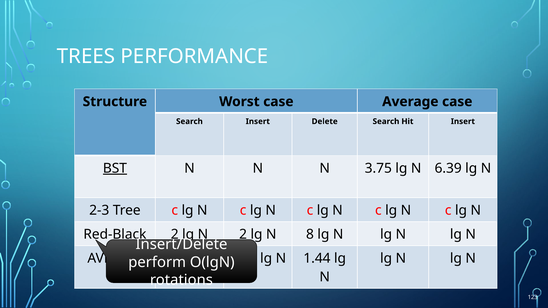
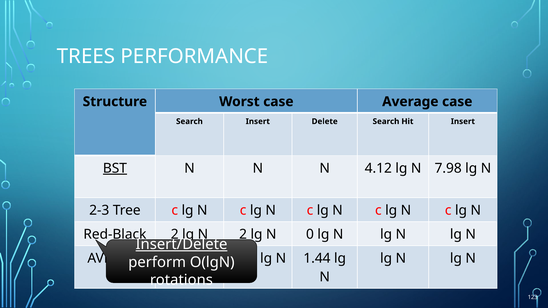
3.75: 3.75 -> 4.12 (378, 168)
6.39: 6.39 -> 7.98 (448, 168)
8: 8 -> 0 (310, 235)
Insert/Delete underline: none -> present (181, 245)
